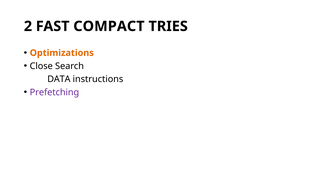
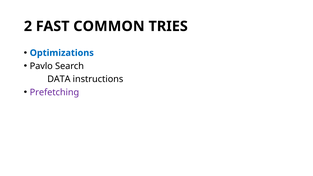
COMPACT: COMPACT -> COMMON (109, 26)
Optimizations colour: orange -> blue (62, 53)
Close: Close -> Pavlo (41, 66)
